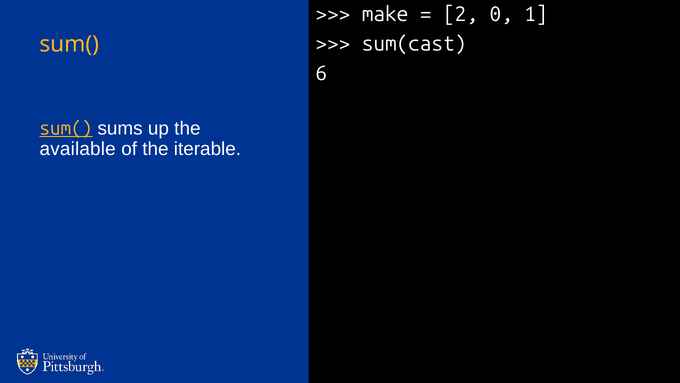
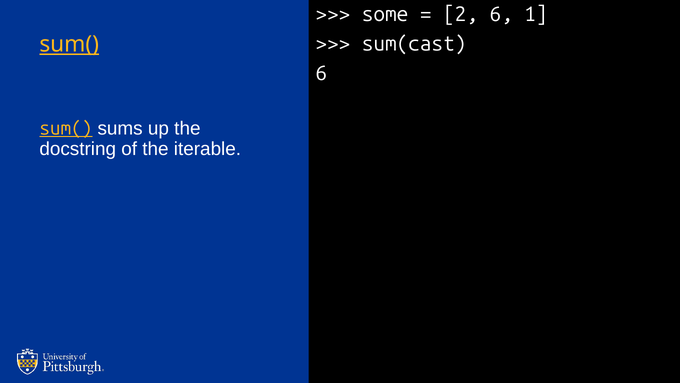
make: make -> some (385, 14)
2 0: 0 -> 6 (501, 14)
sum( underline: none -> present (69, 44)
available: available -> docstring (78, 149)
